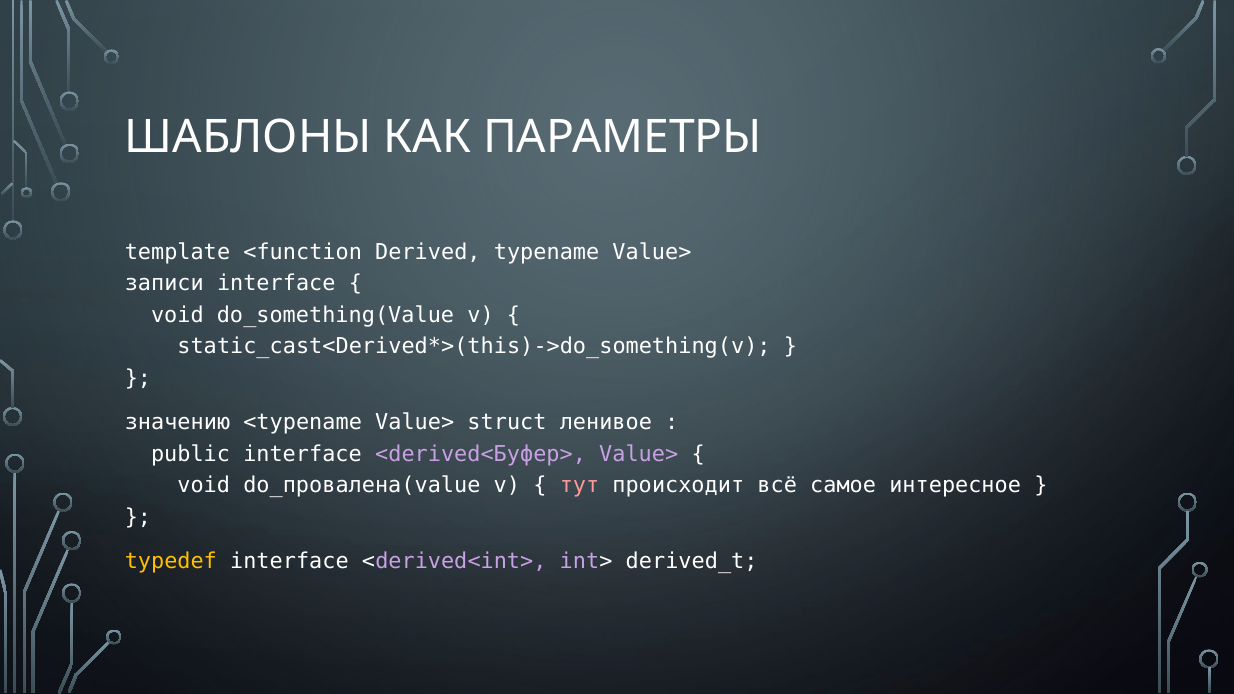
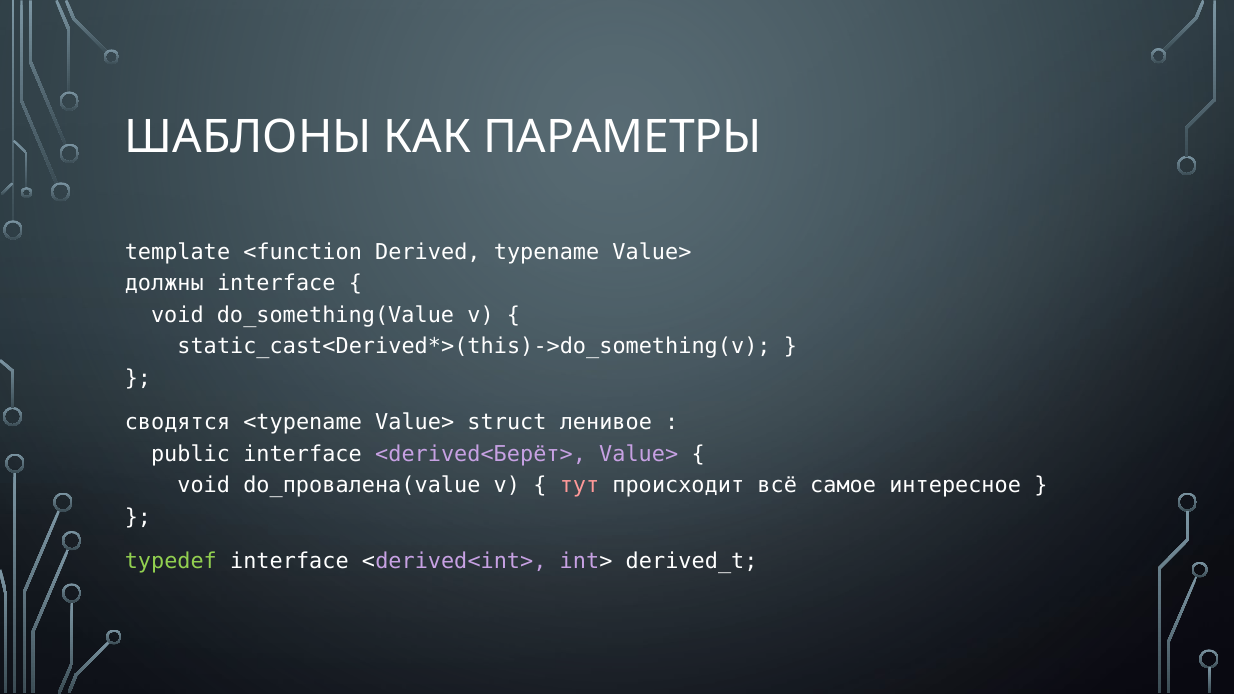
записи: записи -> должны (164, 284)
значению: значению -> сводятся (177, 422)
<derived<Буфер>: <derived<Буфер> -> <derived<Берёт> (481, 454)
typedef colour: yellow -> light green (171, 561)
